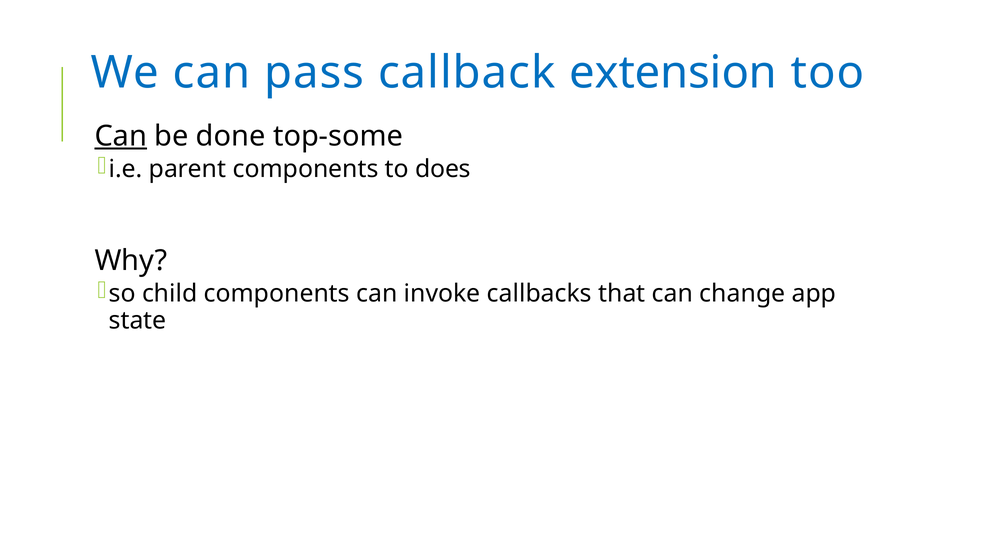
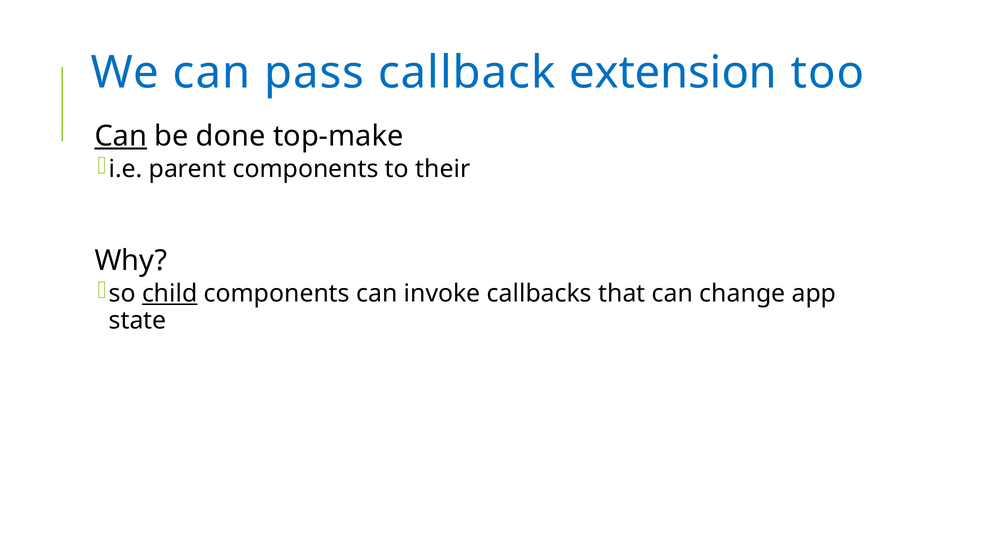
top-some: top-some -> top-make (338, 136)
does: does -> their (443, 169)
child underline: none -> present (170, 294)
